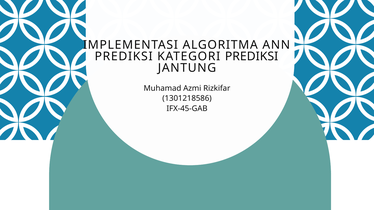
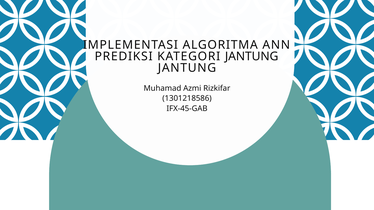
KATEGORI PREDIKSI: PREDIKSI -> JANTUNG (252, 56)
